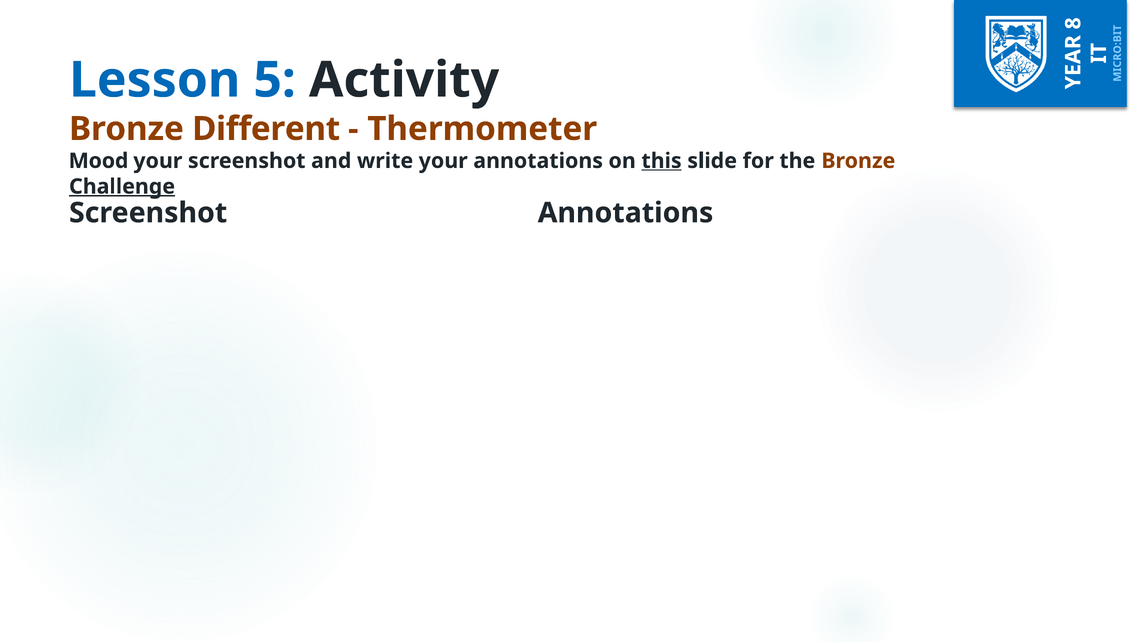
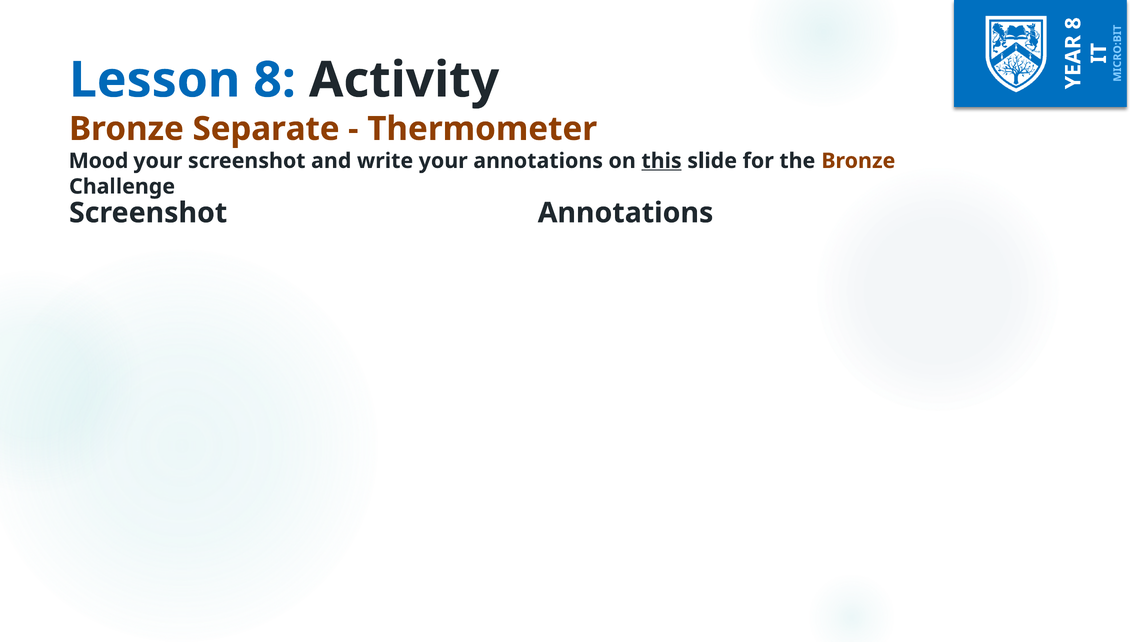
Lesson 5: 5 -> 8 (275, 80)
Different: Different -> Separate (266, 129)
Challenge underline: present -> none (122, 187)
